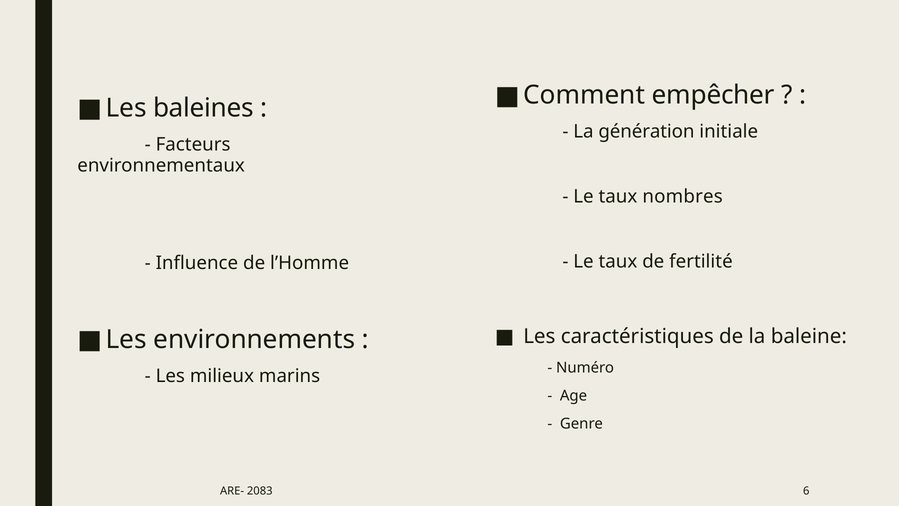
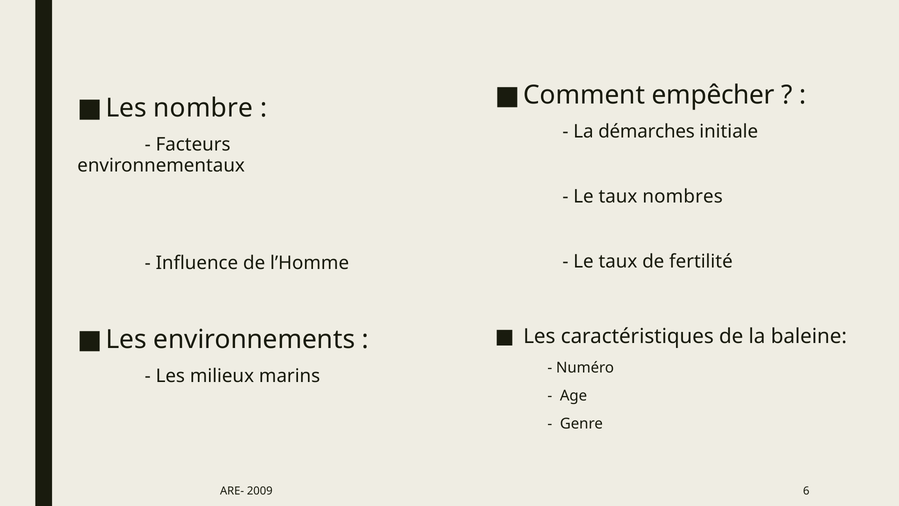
baleines: baleines -> nombre (203, 108)
génération: génération -> démarches (647, 132)
2083: 2083 -> 2009 (260, 491)
